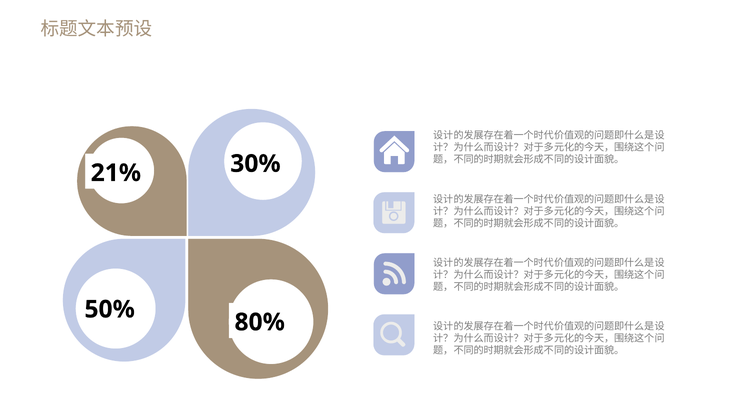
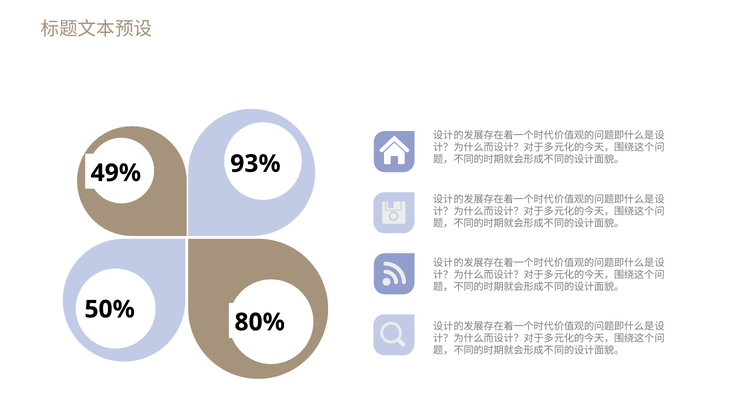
30%: 30% -> 93% (255, 164)
21%: 21% -> 49% (116, 173)
